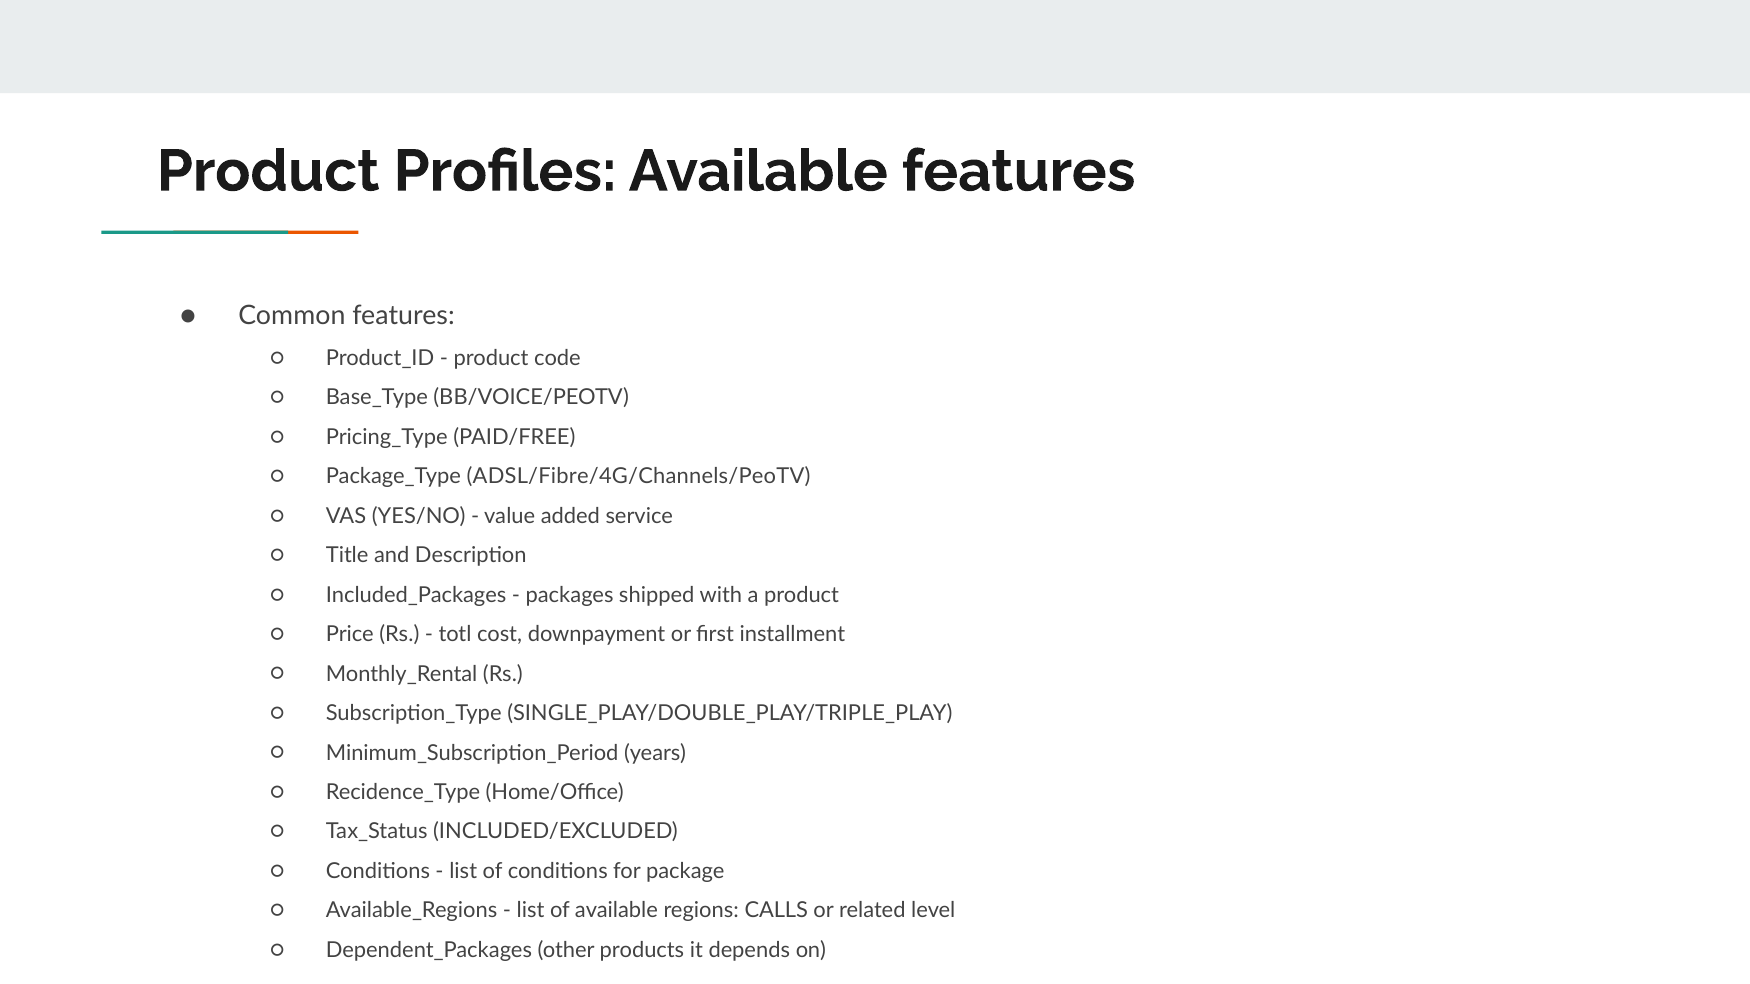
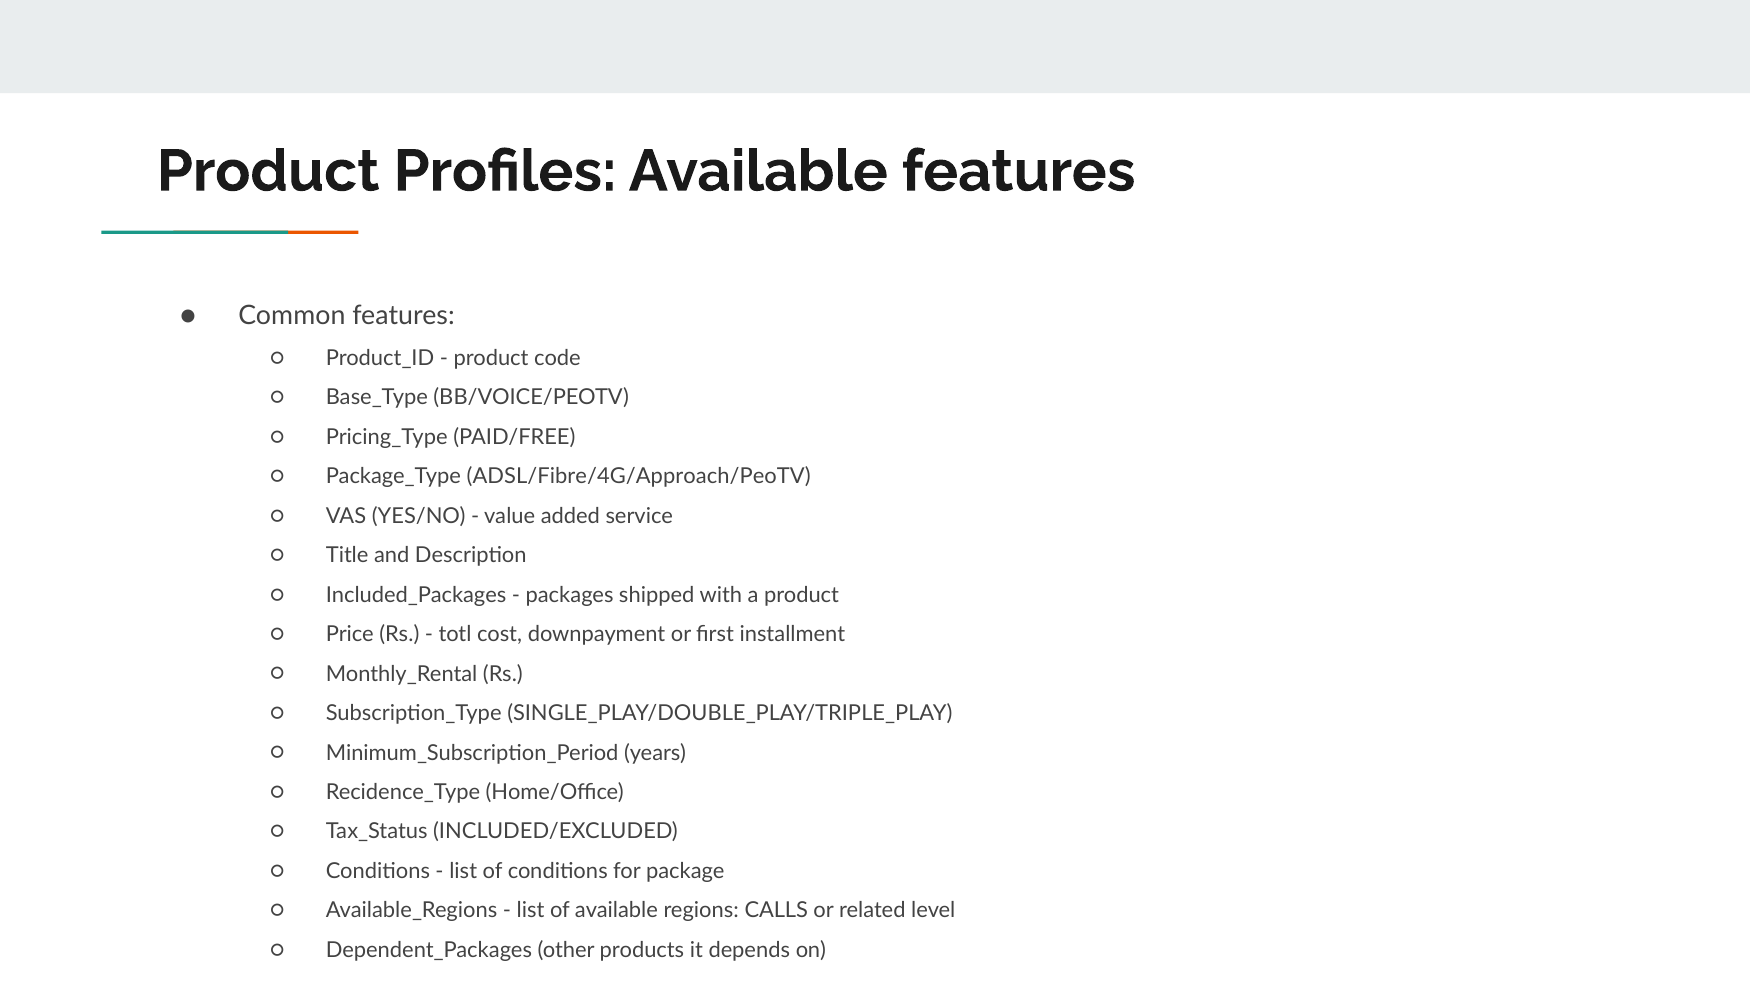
ADSL/Fibre/4G/Channels/PeoTV: ADSL/Fibre/4G/Channels/PeoTV -> ADSL/Fibre/4G/Approach/PeoTV (639, 477)
